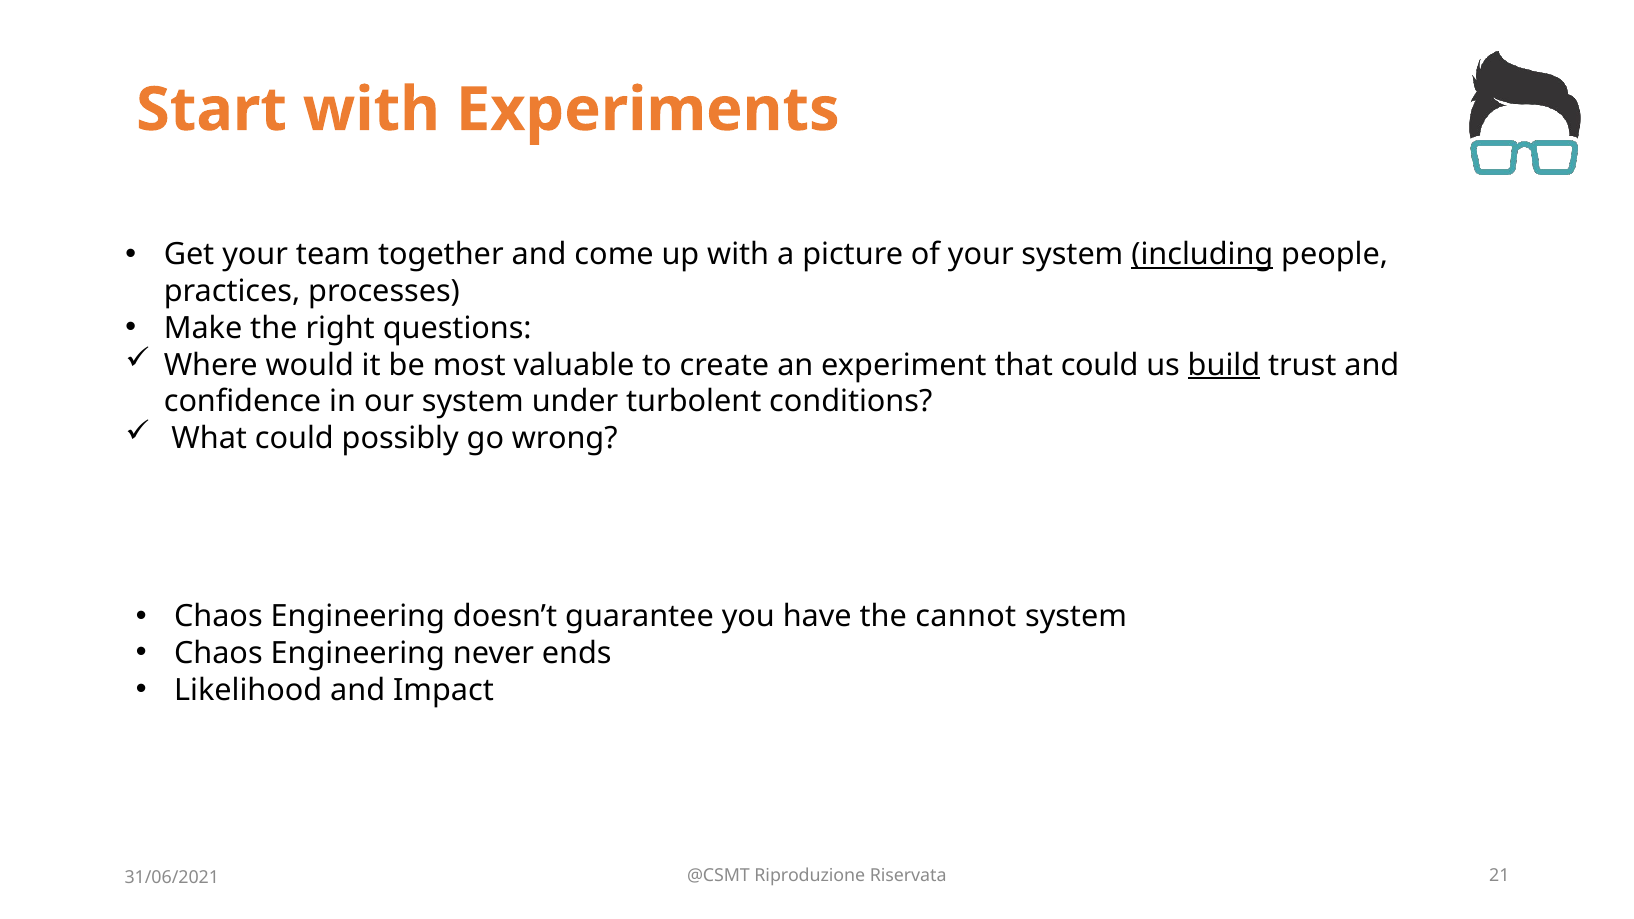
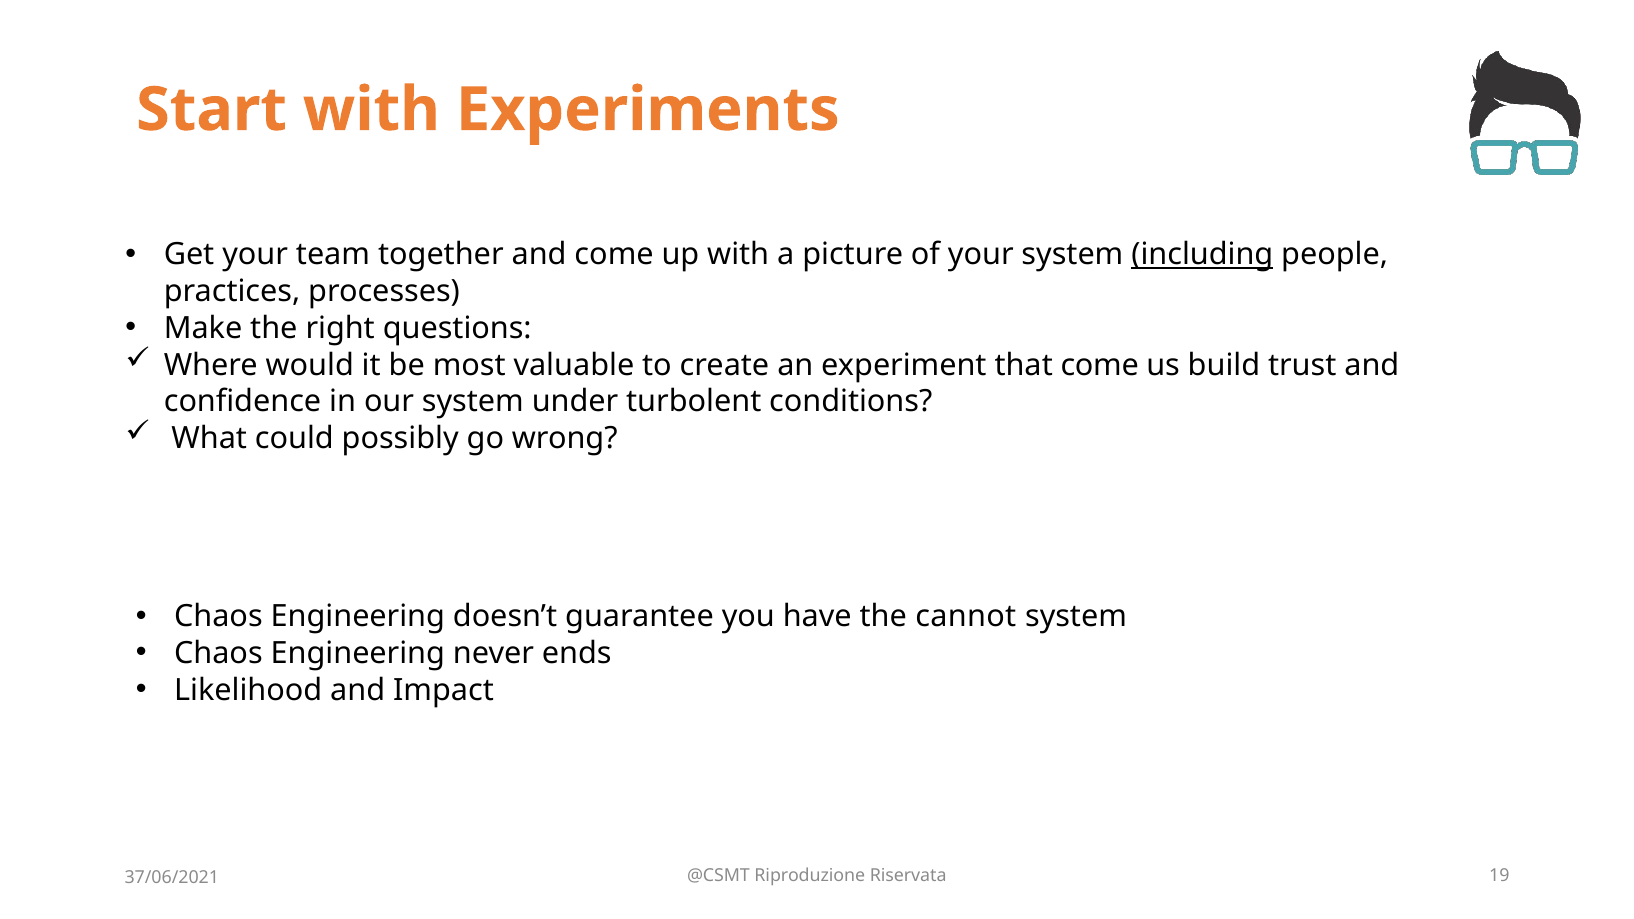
that could: could -> come (1100, 365)
build underline: present -> none (1224, 365)
21: 21 -> 19 (1499, 876)
31/06/2021: 31/06/2021 -> 37/06/2021 (172, 878)
